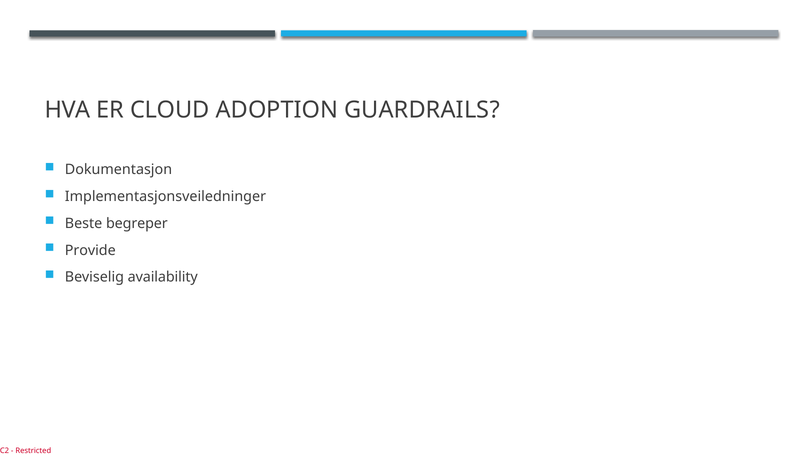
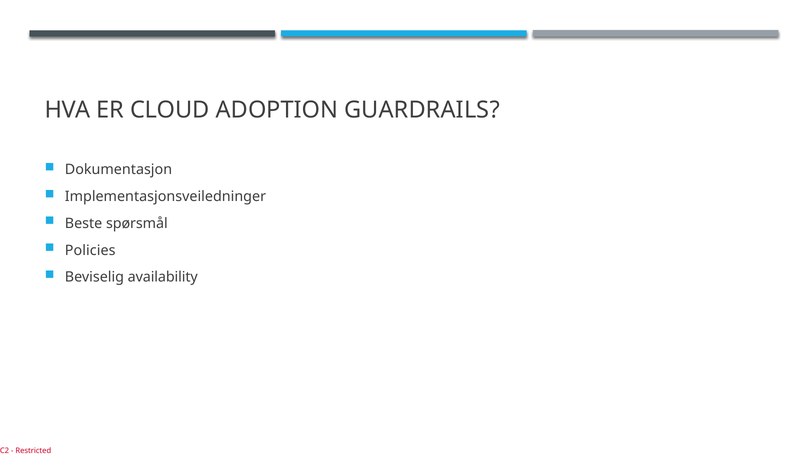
begreper: begreper -> spørsmål (137, 223)
Provide: Provide -> Policies (90, 250)
